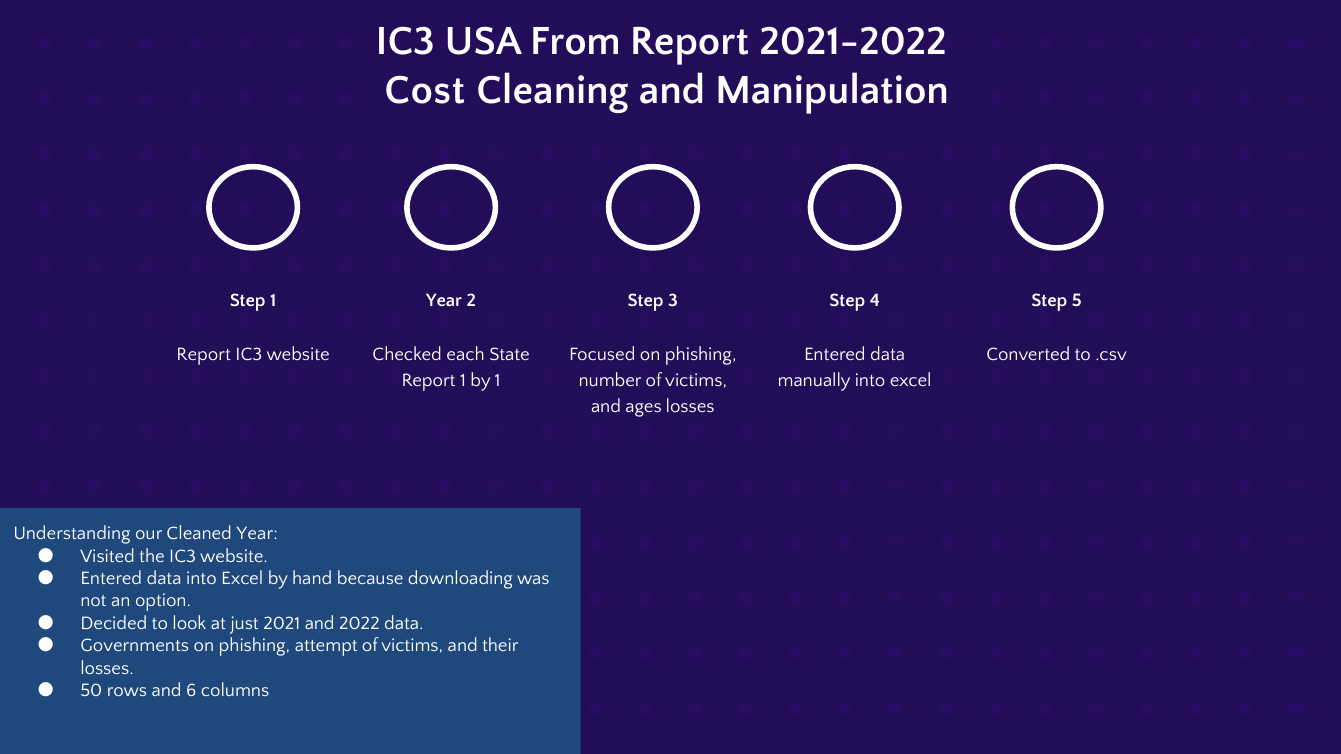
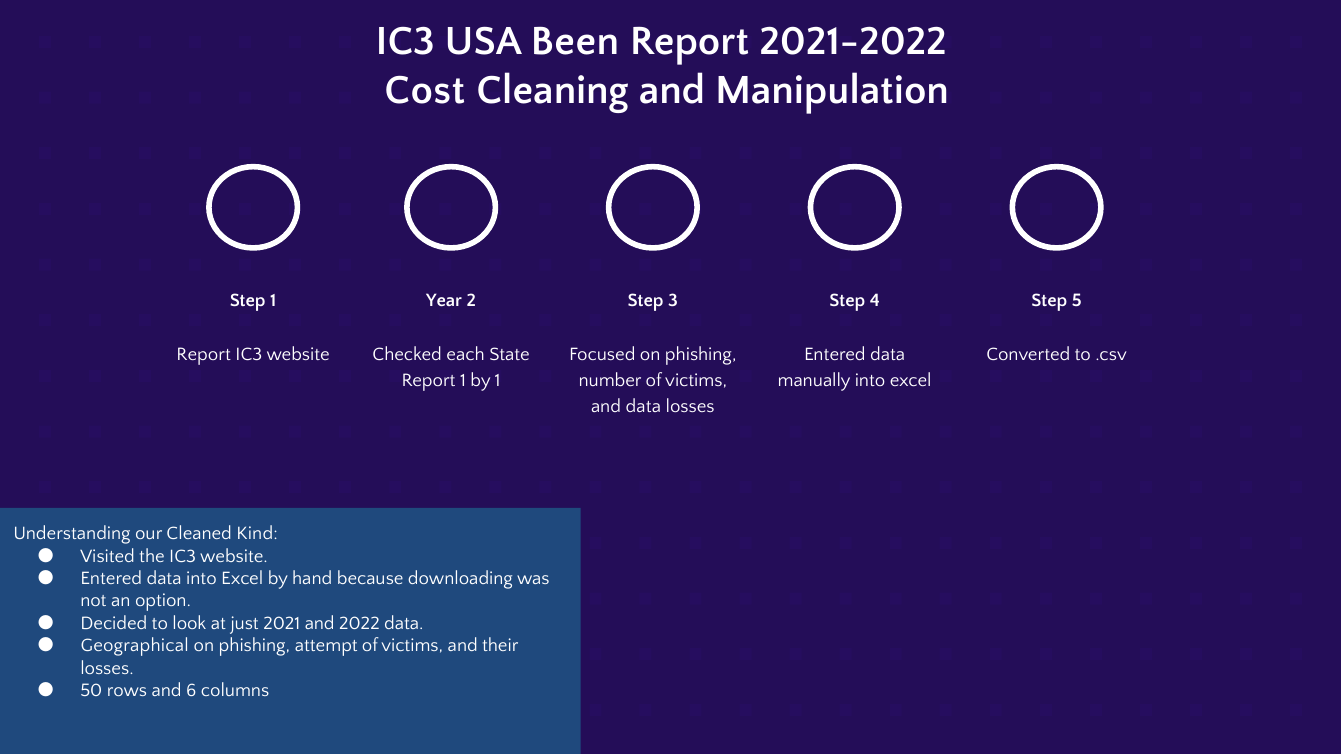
From: From -> Been (575, 41)
and ages: ages -> data (643, 406)
Cleaned Year: Year -> Kind (257, 534)
Governments: Governments -> Geographical (135, 646)
